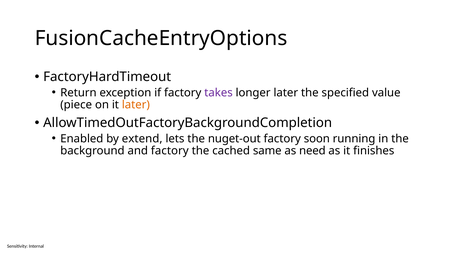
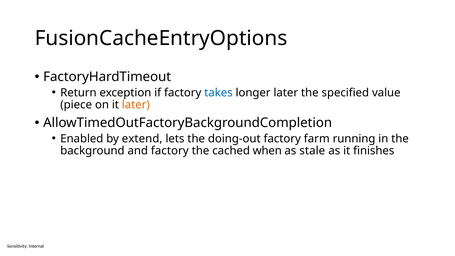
takes colour: purple -> blue (219, 93)
nuget-out: nuget-out -> doing-out (234, 139)
soon: soon -> farm (317, 139)
same: same -> when (267, 151)
need: need -> stale (312, 151)
